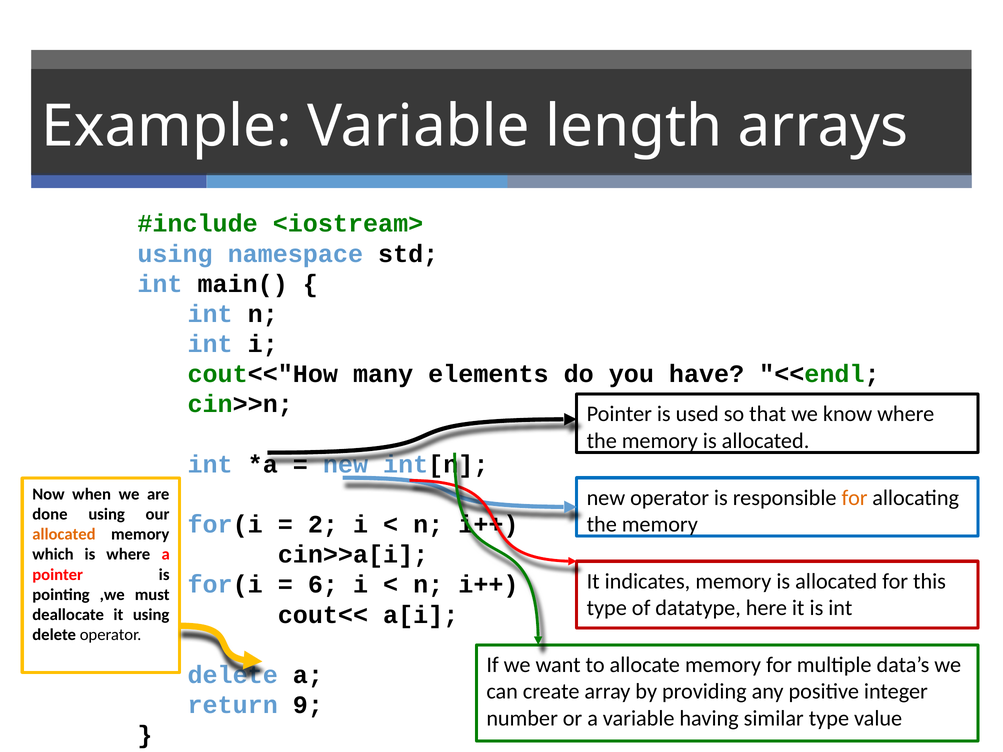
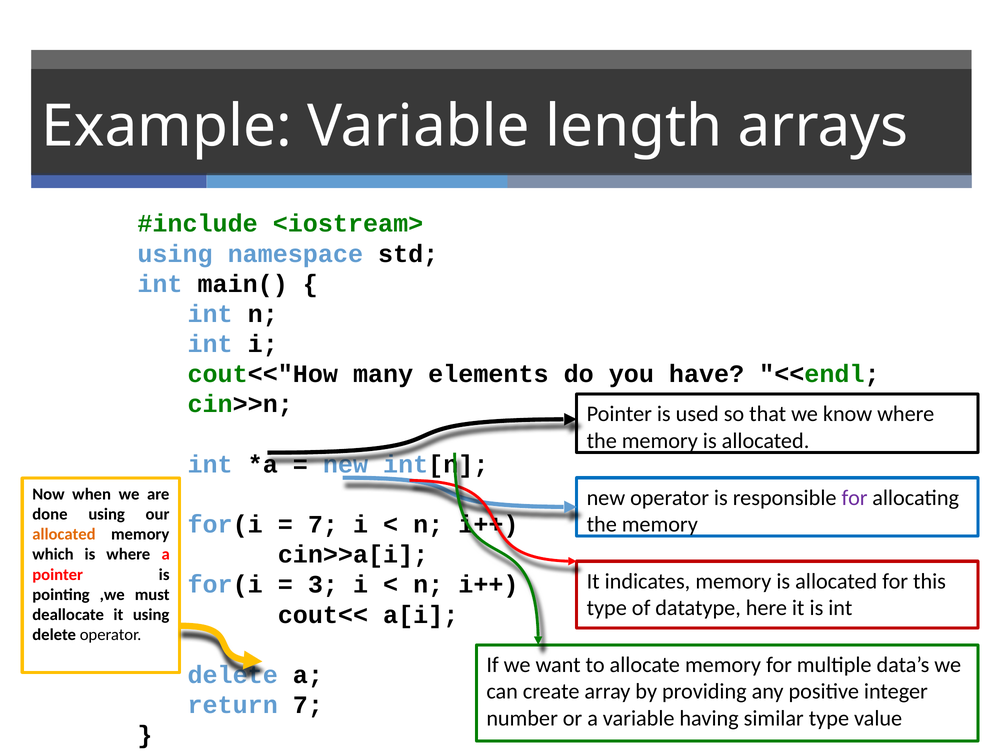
for colour: orange -> purple (855, 498)
2: 2 -> 7 (323, 525)
6: 6 -> 3 (323, 585)
return 9: 9 -> 7 (308, 705)
